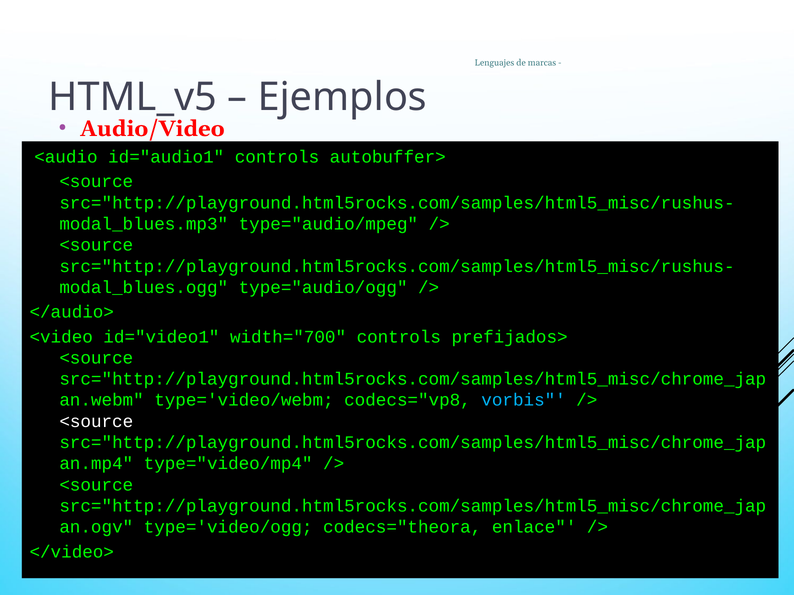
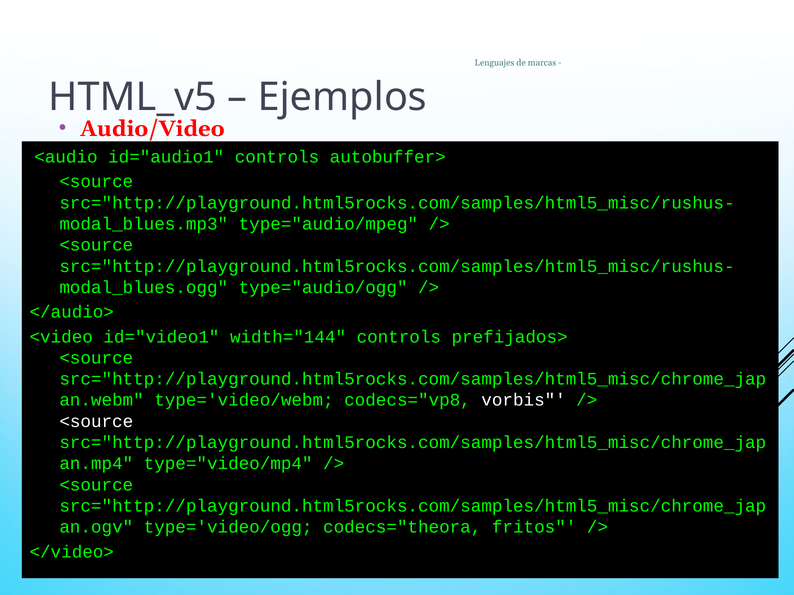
width="700: width="700 -> width="144 (288, 337)
vorbis colour: light blue -> white (524, 400)
enlace: enlace -> fritos (534, 527)
